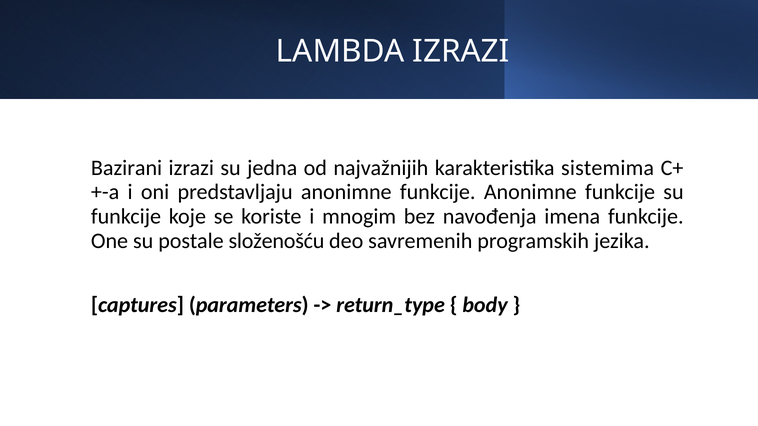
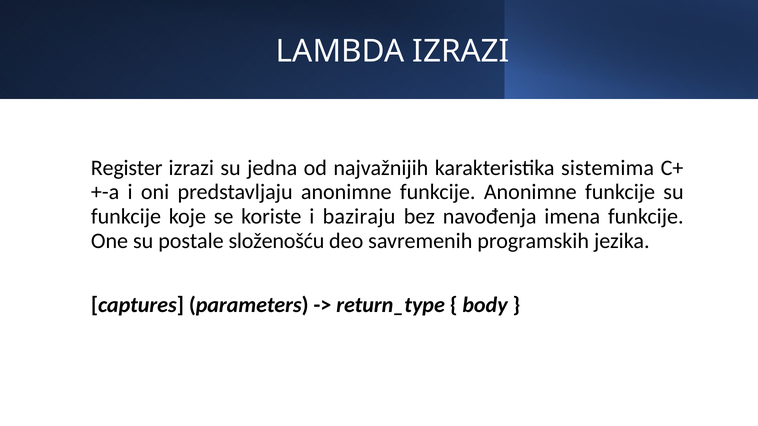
Bazirani: Bazirani -> Register (127, 168)
mnogim: mnogim -> baziraju (359, 217)
